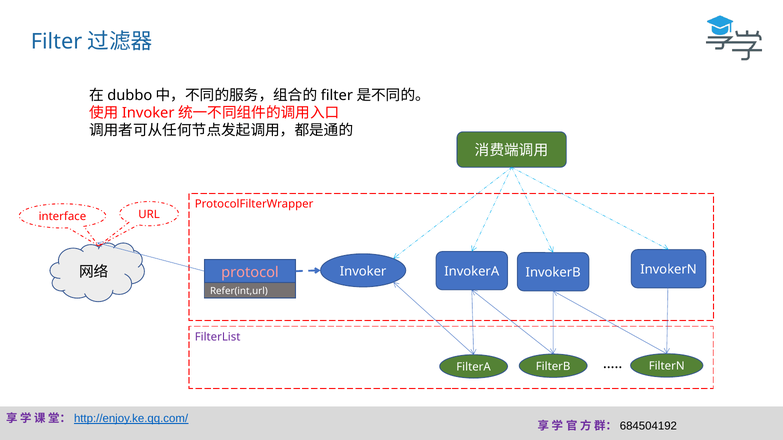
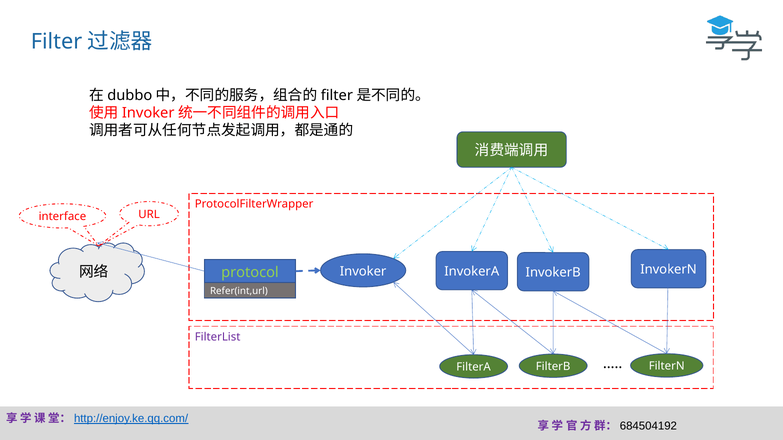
protocol colour: pink -> light green (250, 272)
